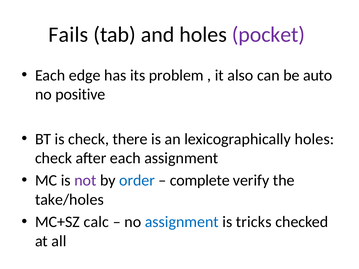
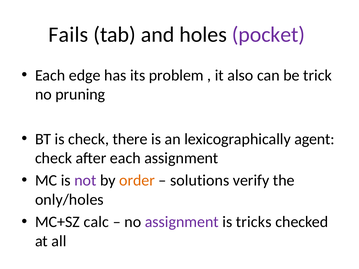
auto: auto -> trick (318, 75)
positive: positive -> pruning (80, 94)
lexicographically holes: holes -> agent (315, 139)
order colour: blue -> orange (137, 181)
complete: complete -> solutions (200, 181)
take/holes: take/holes -> only/holes (69, 200)
assignment colour: blue -> purple (182, 222)
